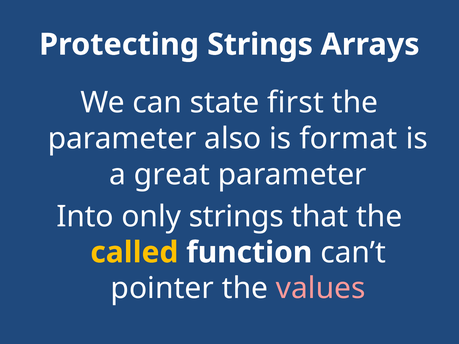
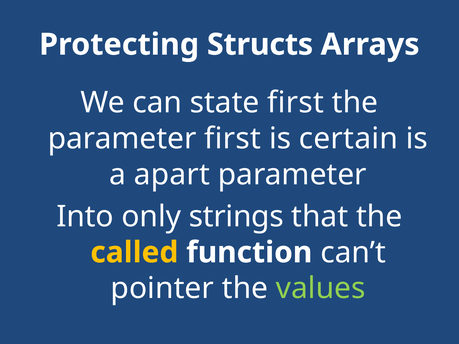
Protecting Strings: Strings -> Structs (260, 45)
parameter also: also -> first (233, 139)
format: format -> certain (348, 139)
great: great -> apart (172, 175)
values colour: pink -> light green (321, 289)
